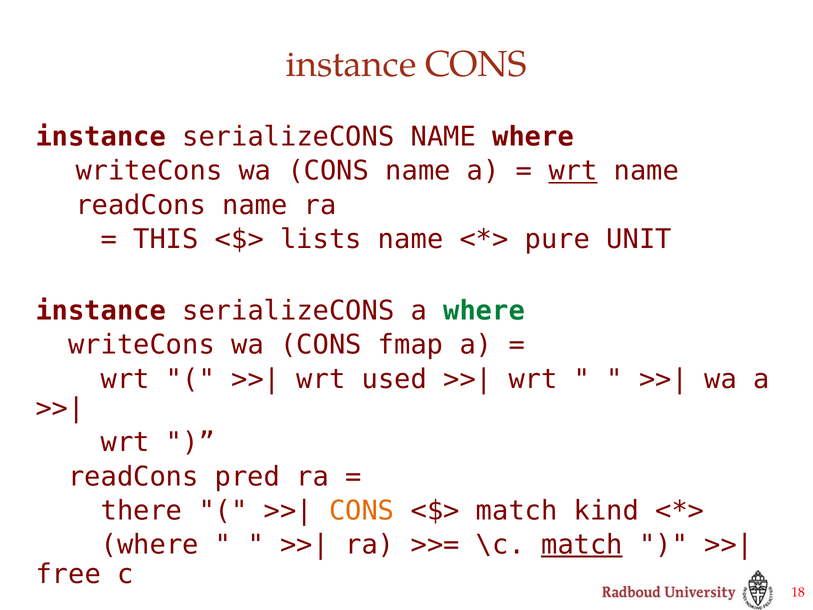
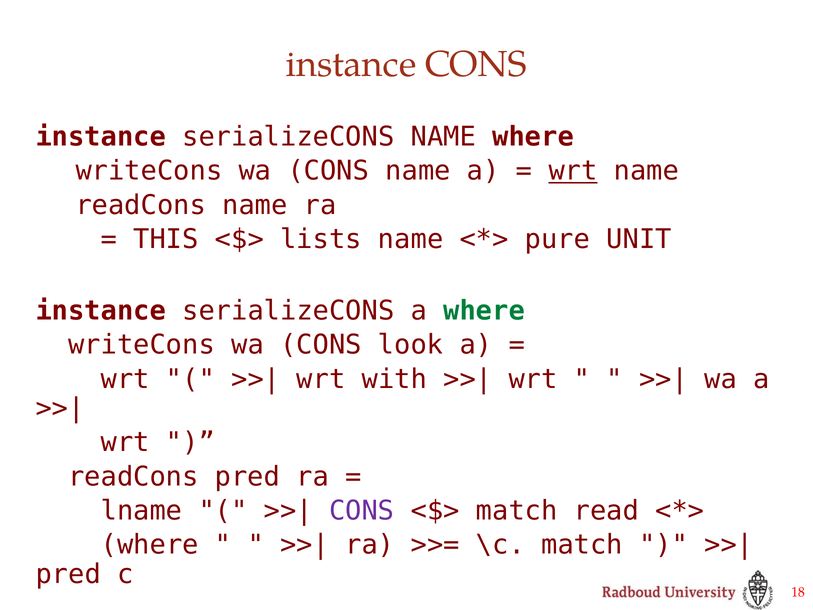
fmap: fmap -> look (411, 345)
used: used -> with (394, 379)
there: there -> lname (142, 511)
CONS colour: orange -> purple (362, 511)
kind: kind -> read (606, 511)
match underline: present -> none (582, 545)
free: free -> pred (68, 574)
